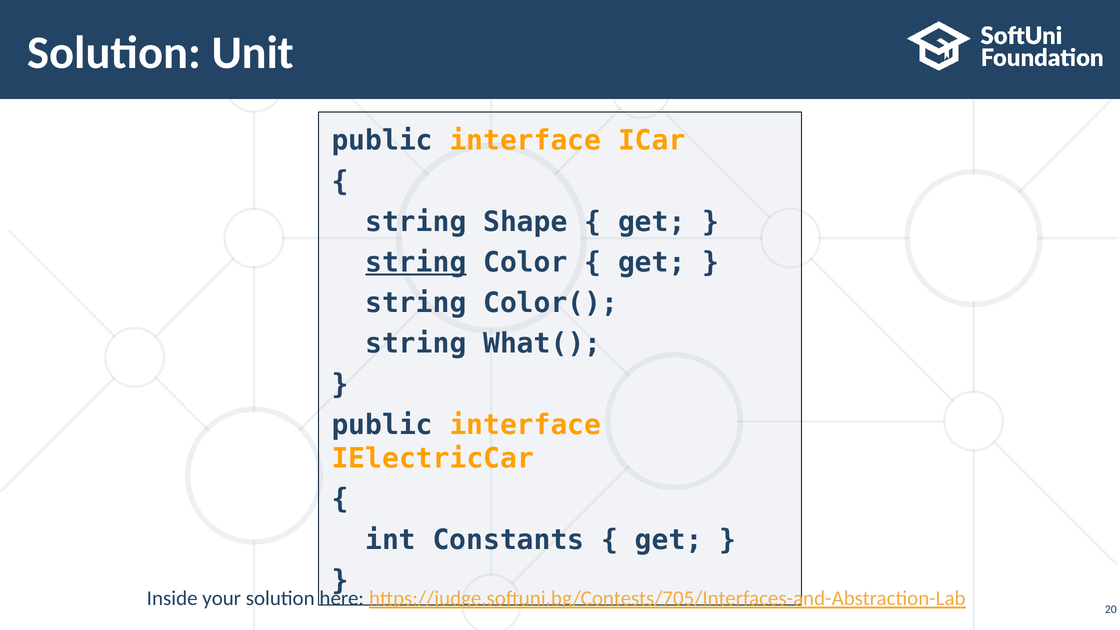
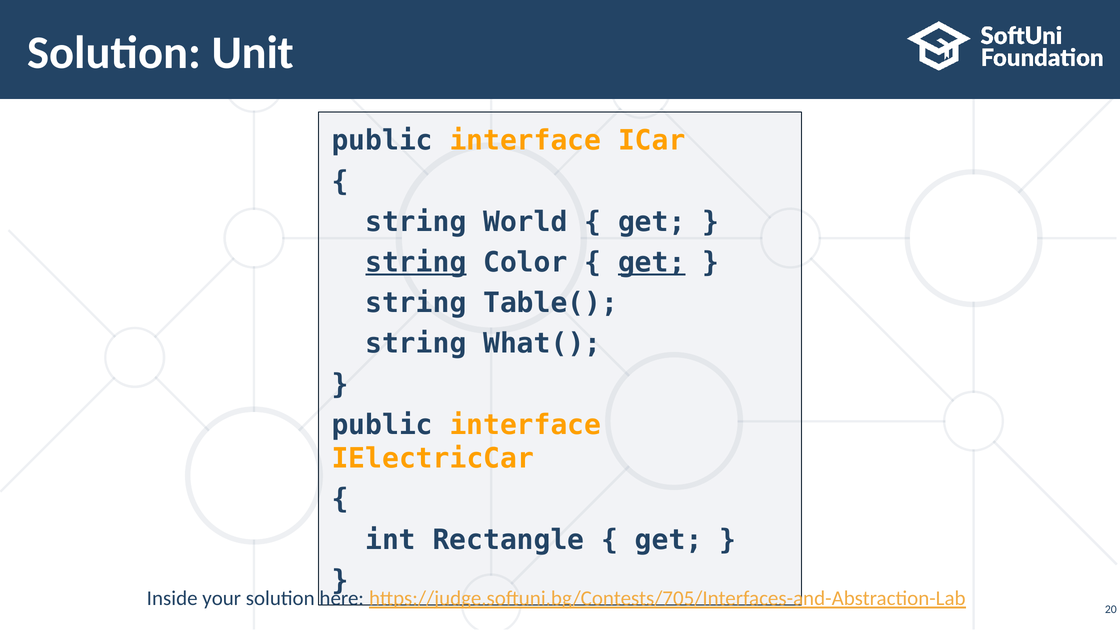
Shape: Shape -> World (525, 222)
get underline: none -> present (652, 263)
Color(: Color( -> Table( (551, 303)
Constants: Constants -> Rectangle (508, 540)
